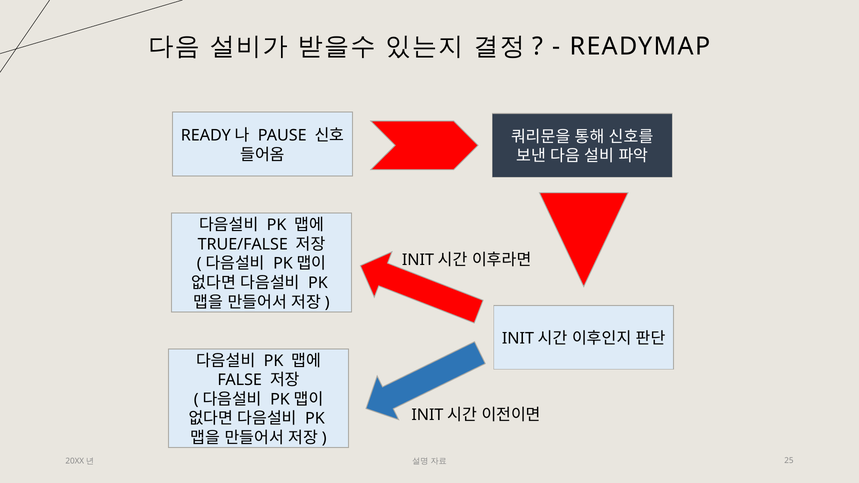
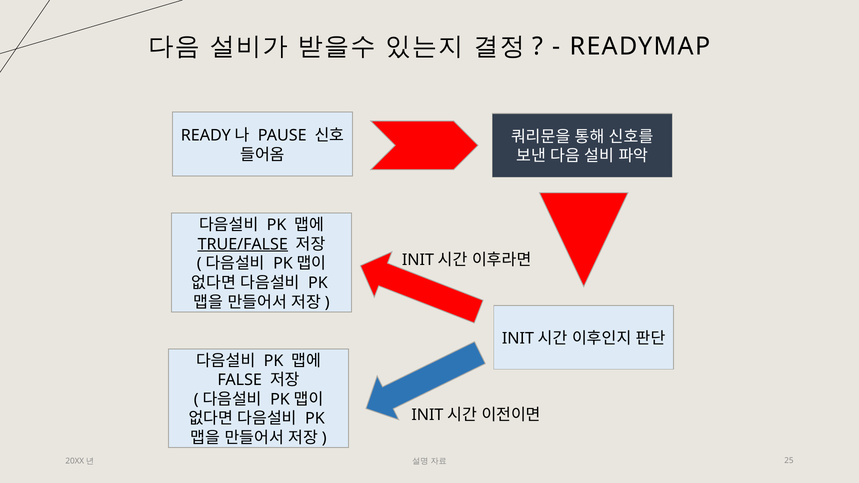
TRUE/FALSE underline: none -> present (243, 244)
